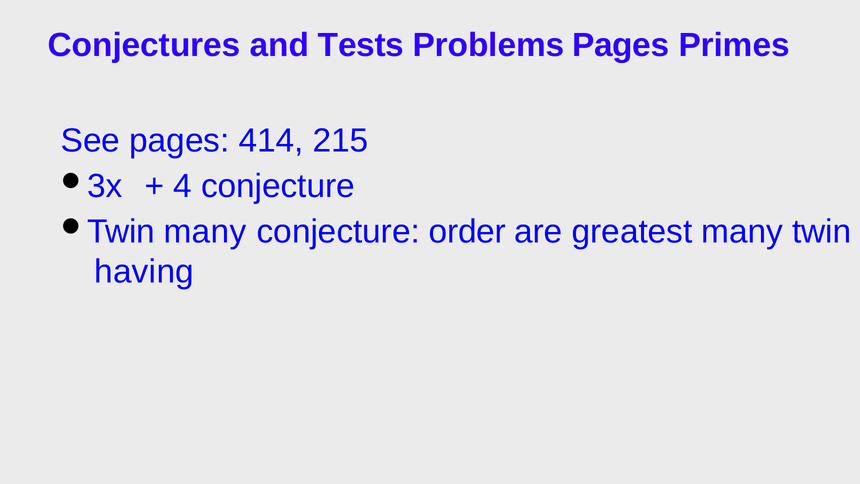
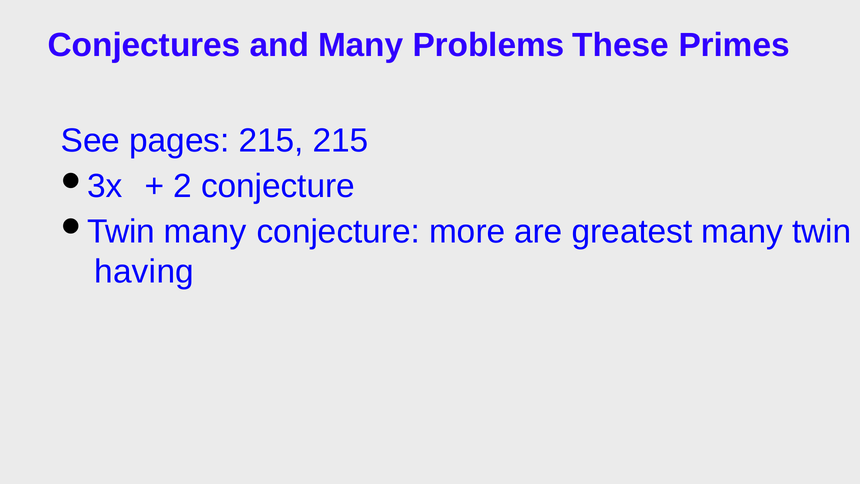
and Tests: Tests -> Many (361, 45)
Problems Pages: Pages -> These (621, 45)
pages 414: 414 -> 215 (271, 141)
4: 4 -> 2 (183, 186)
order: order -> more (467, 231)
